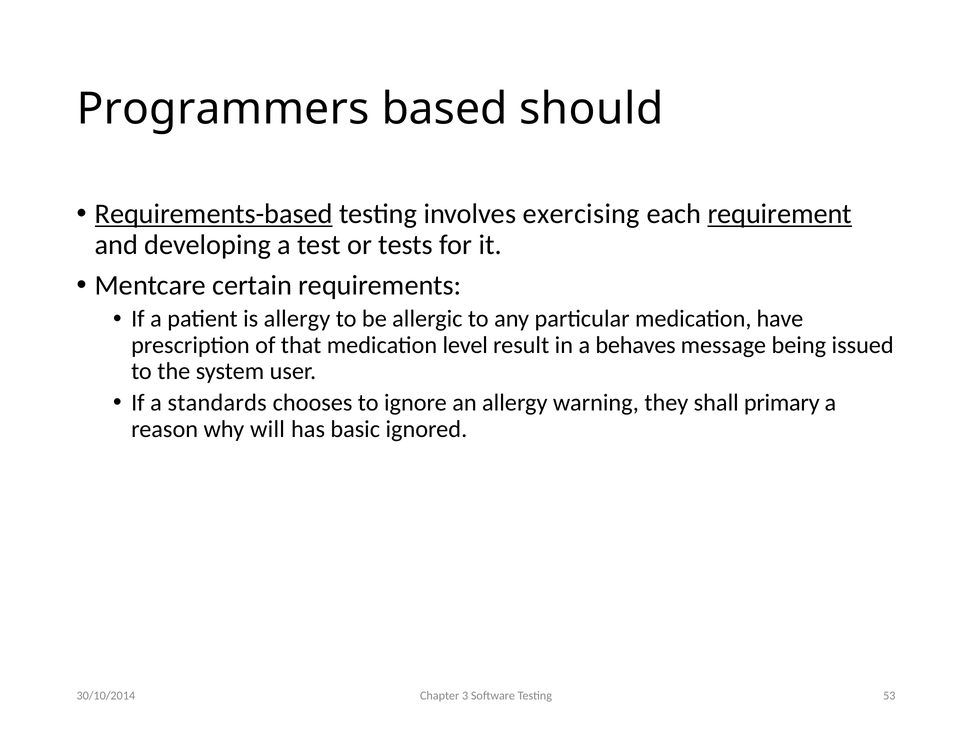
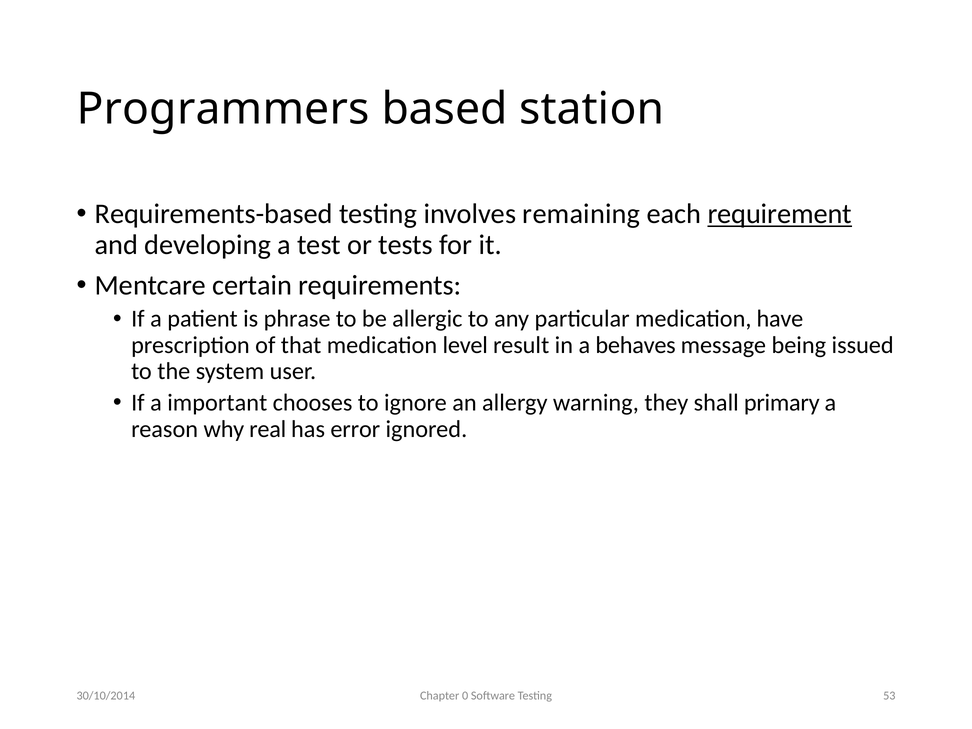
should: should -> station (592, 109)
Requirements-based underline: present -> none (214, 214)
exercising: exercising -> remaining (581, 214)
is allergy: allergy -> phrase (297, 319)
standards: standards -> important (217, 403)
will: will -> real (268, 429)
basic: basic -> error (355, 429)
3: 3 -> 0 (465, 696)
